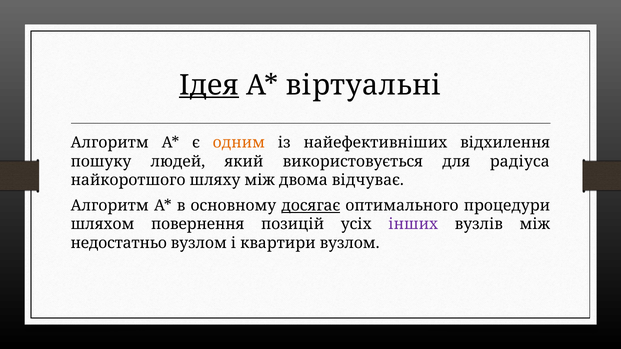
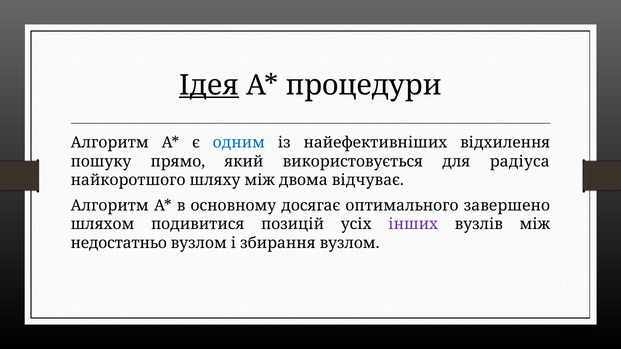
віртуальні: віртуальні -> процедури (364, 85)
одним colour: orange -> blue (239, 143)
людей: людей -> прямо (178, 162)
досягає underline: present -> none (311, 206)
процедури: процедури -> завершено (507, 206)
повернення: повернення -> подивитися (198, 224)
квартири: квартири -> збирання (278, 243)
